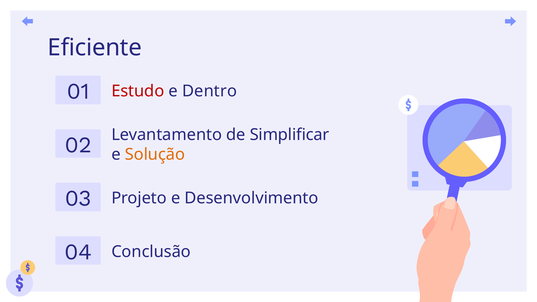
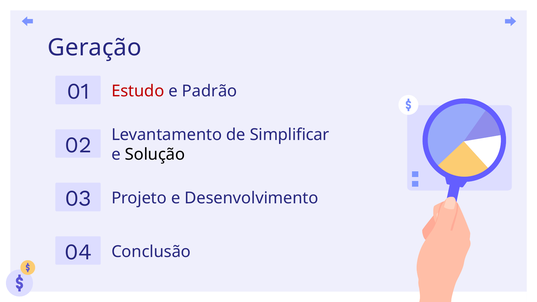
Eficiente: Eficiente -> Geração (95, 47)
Dentro: Dentro -> Padrão (210, 91)
Solução colour: orange -> black (155, 155)
